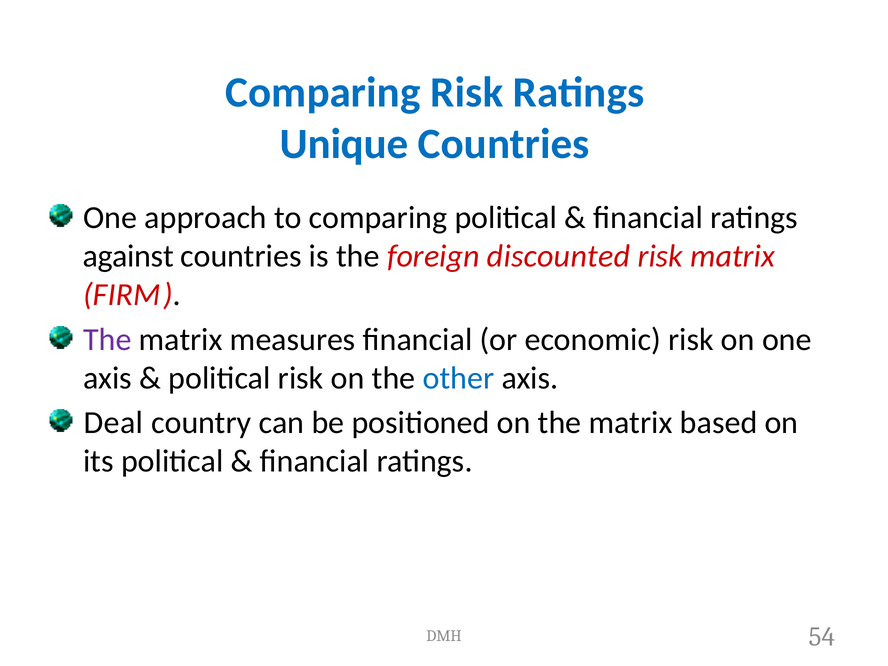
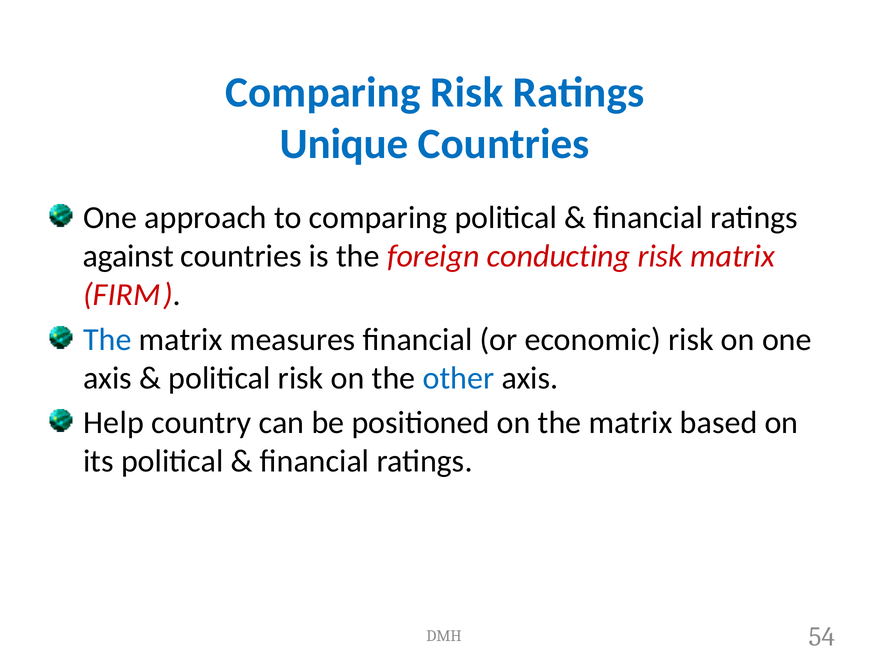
discounted: discounted -> conducting (559, 256)
The colour: purple -> blue (107, 340)
Deal: Deal -> Help (114, 423)
